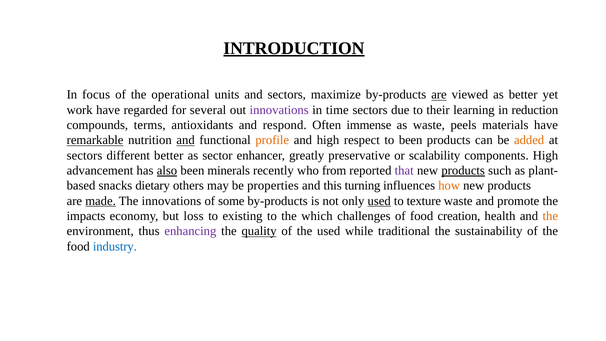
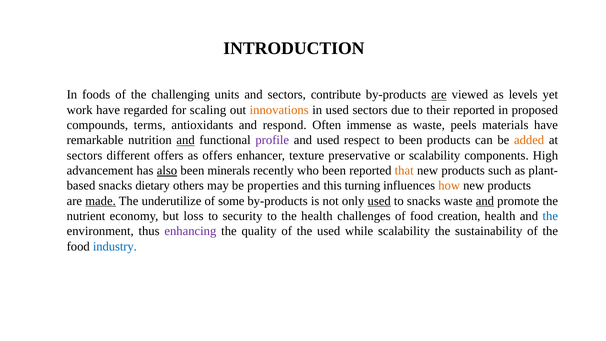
INTRODUCTION underline: present -> none (294, 48)
focus: focus -> foods (96, 95)
operational: operational -> challenging (181, 95)
maximize: maximize -> contribute (336, 95)
as better: better -> levels (523, 95)
several: several -> scaling (208, 110)
innovations colour: purple -> orange (279, 110)
in time: time -> used (337, 110)
their learning: learning -> reported (474, 110)
reduction: reduction -> proposed (535, 110)
remarkable underline: present -> none (95, 140)
profile colour: orange -> purple (272, 140)
and high: high -> used (328, 140)
different better: better -> offers (169, 155)
as sector: sector -> offers (217, 155)
greatly: greatly -> texture (307, 155)
who from: from -> been (334, 171)
that colour: purple -> orange (404, 171)
products underline: present -> none (463, 171)
The innovations: innovations -> underutilize (172, 201)
to texture: texture -> snacks (424, 201)
and underline: none -> present (485, 201)
impacts: impacts -> nutrient (86, 216)
existing: existing -> security (243, 216)
the which: which -> health (317, 216)
the colour: orange -> blue (550, 216)
quality underline: present -> none (259, 231)
while traditional: traditional -> scalability (404, 231)
